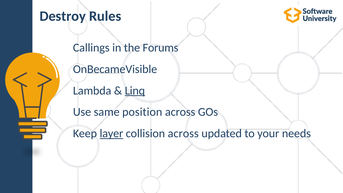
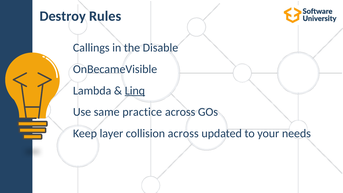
Forums: Forums -> Disable (160, 48)
position: position -> practice (142, 112)
layer underline: present -> none (111, 133)
